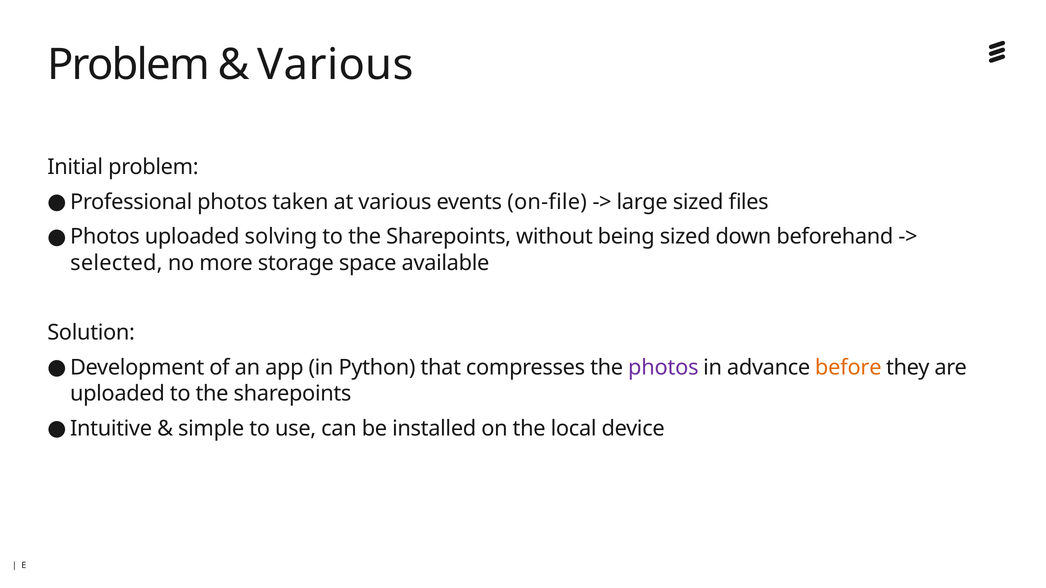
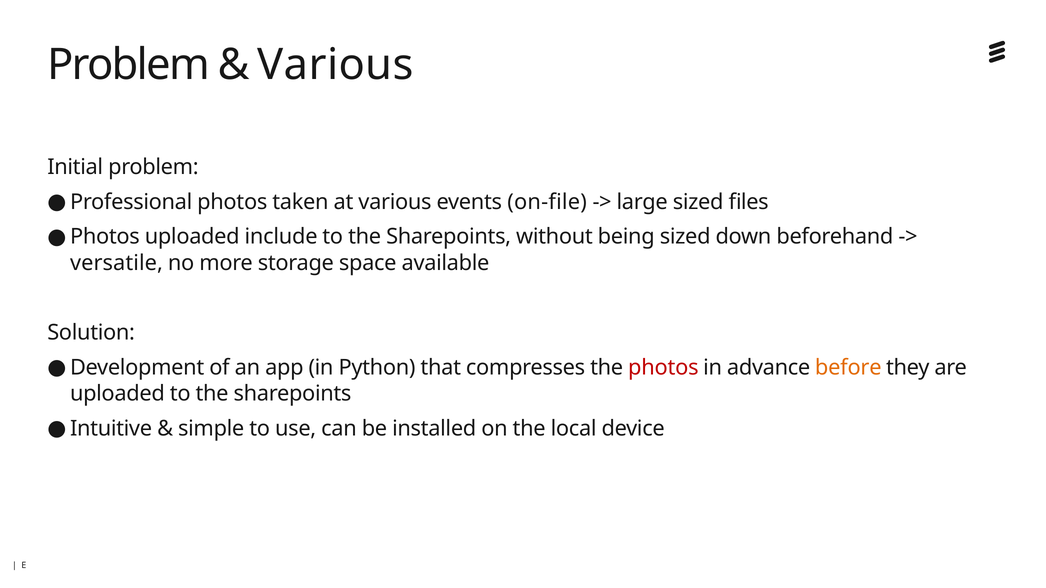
solving: solving -> include (281, 237)
selected: selected -> versatile (116, 263)
photos colour: purple -> red (663, 368)
